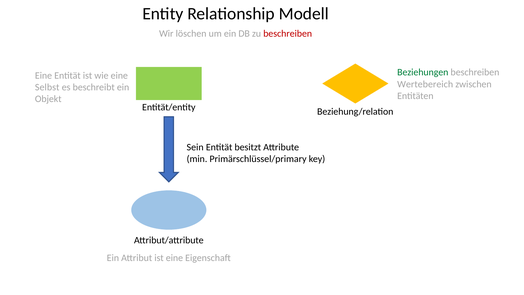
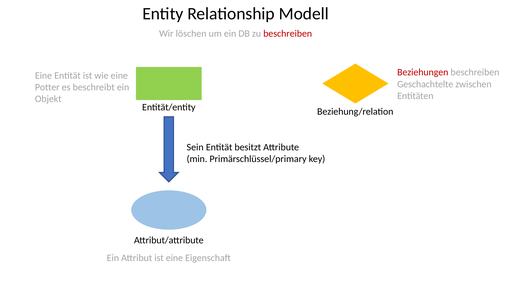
Beziehungen colour: green -> red (423, 72)
Wertebereich: Wertebereich -> Geschachtelte (425, 84)
Selbst: Selbst -> Potter (47, 87)
